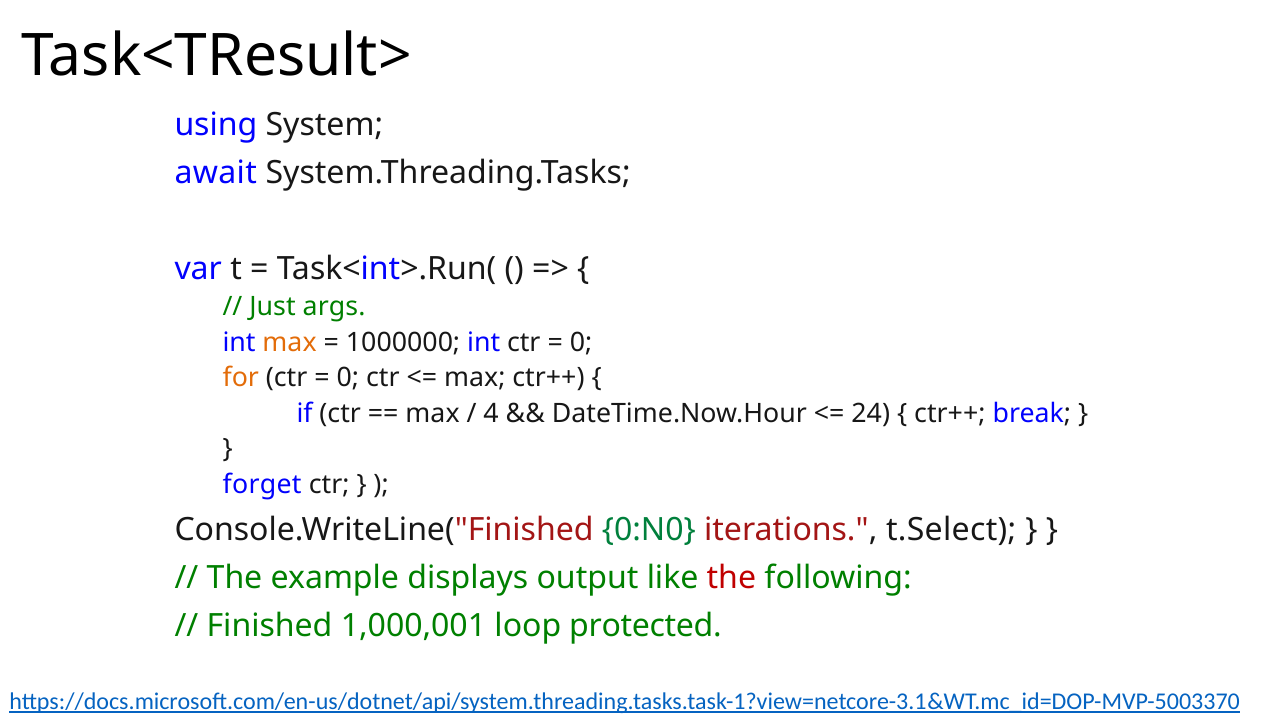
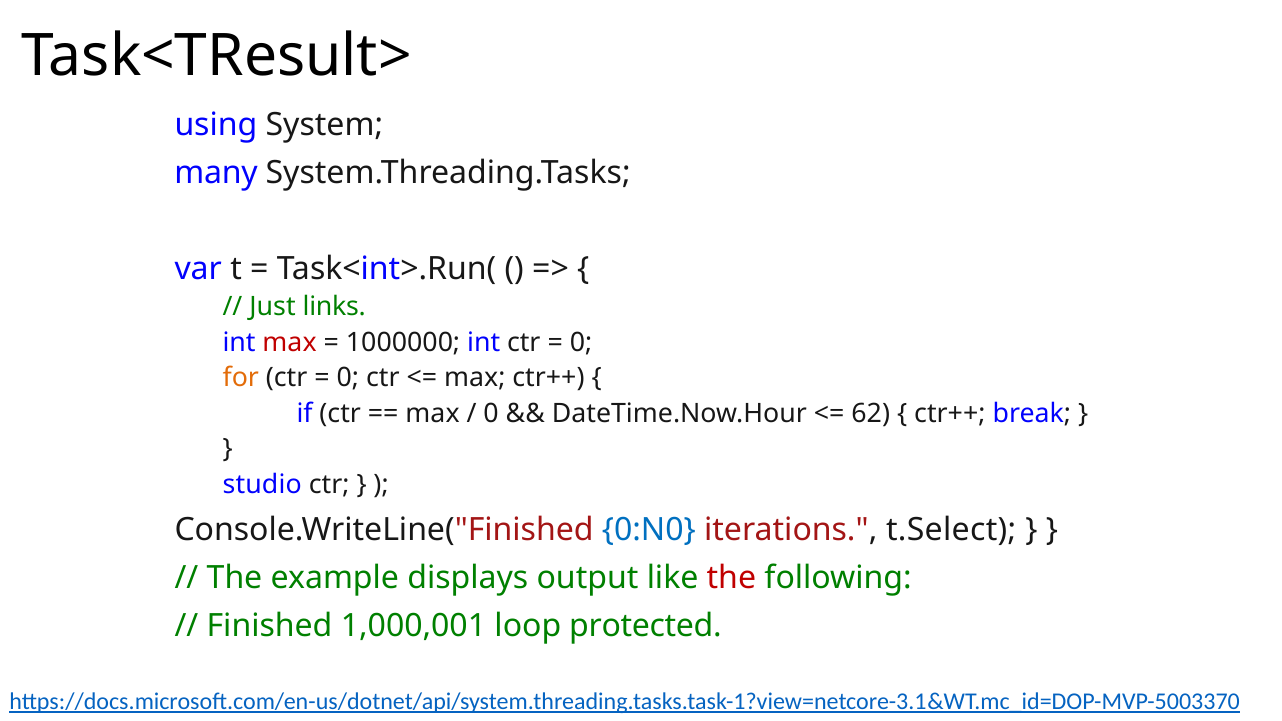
await: await -> many (216, 173)
args: args -> links (334, 307)
max colour: orange -> red (290, 343)
4: 4 -> 0 (491, 414)
24: 24 -> 62 (871, 414)
forget: forget -> studio (262, 485)
0:N0 colour: green -> blue (649, 530)
